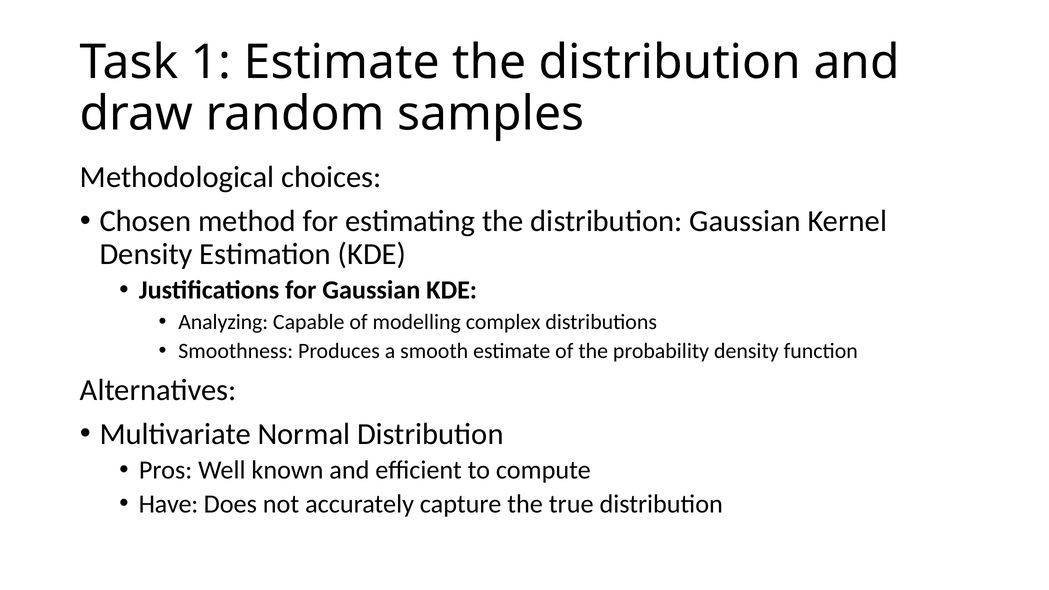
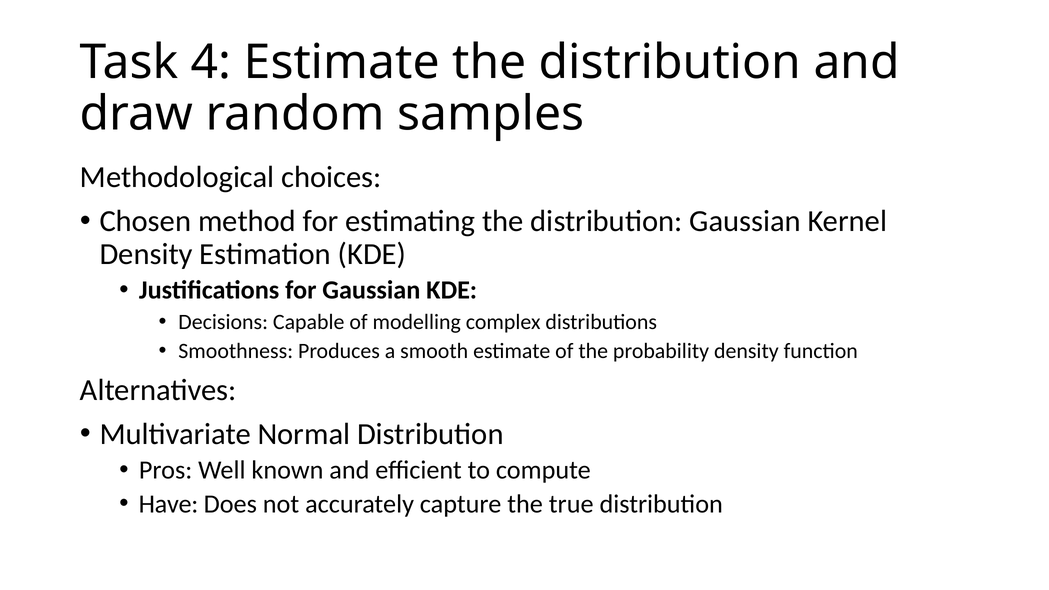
1: 1 -> 4 (211, 62)
Analyzing: Analyzing -> Decisions (223, 322)
